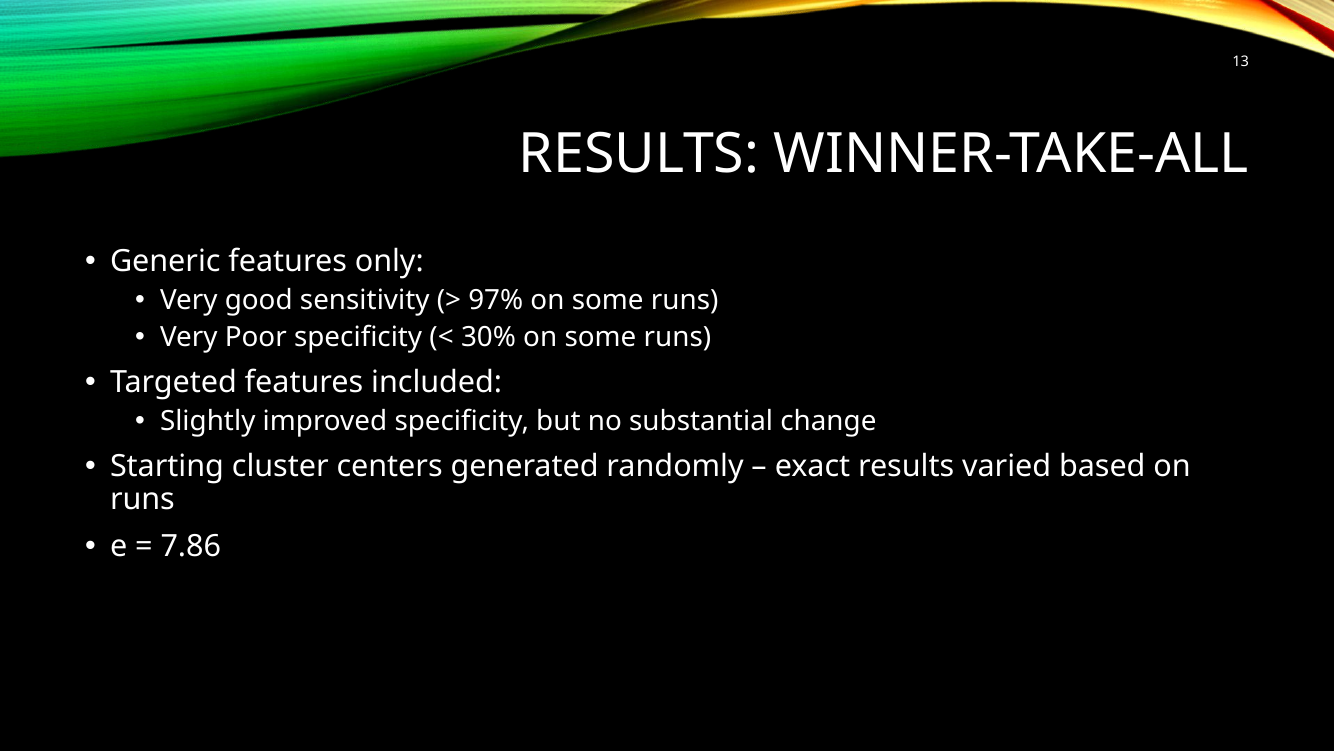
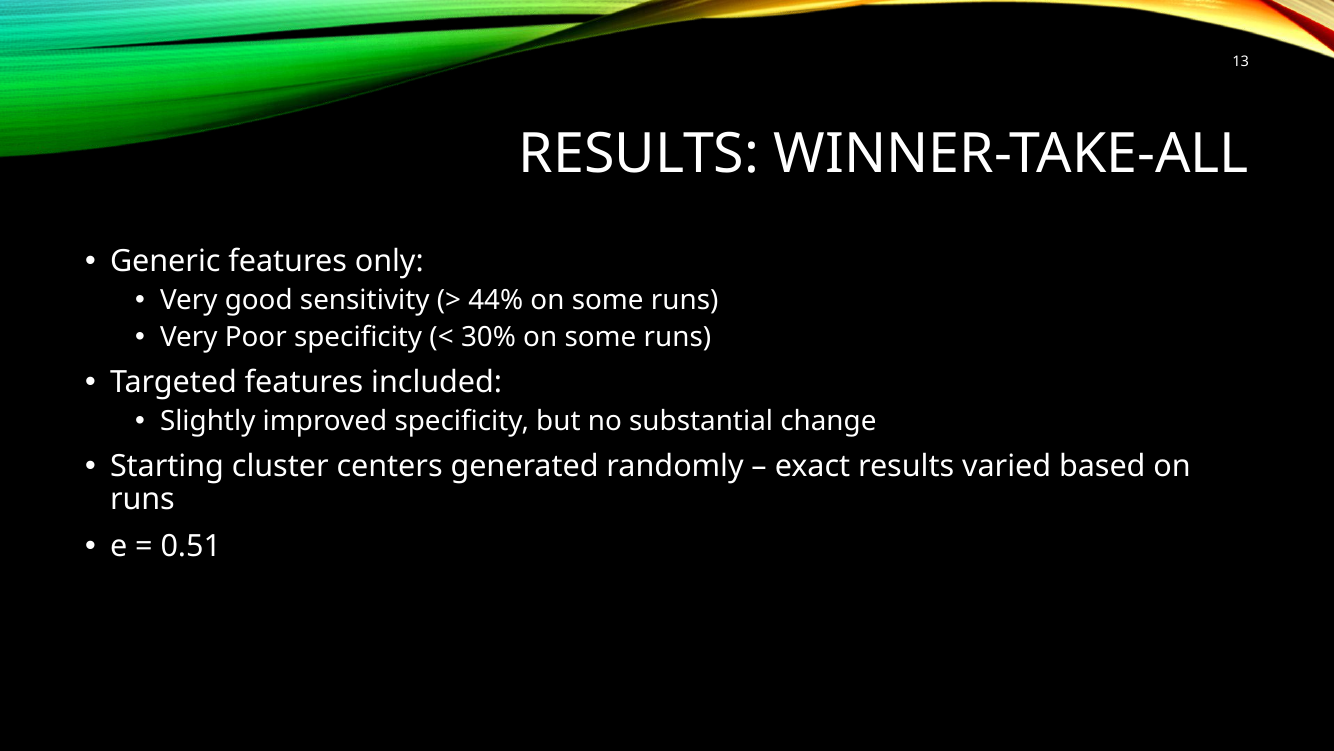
97%: 97% -> 44% (496, 300)
7.86: 7.86 -> 0.51 (191, 546)
